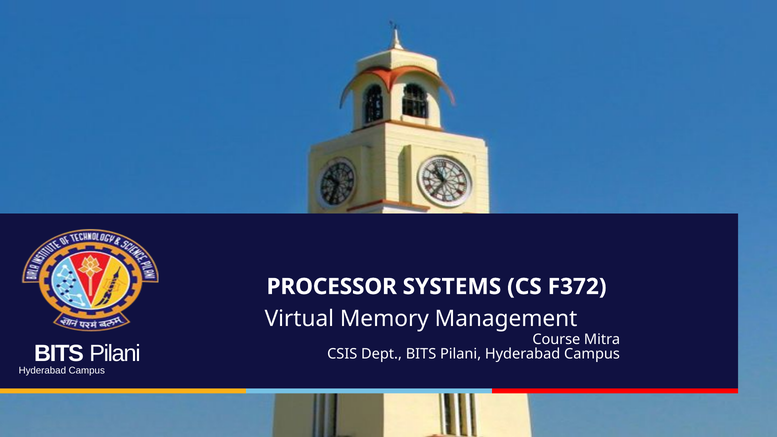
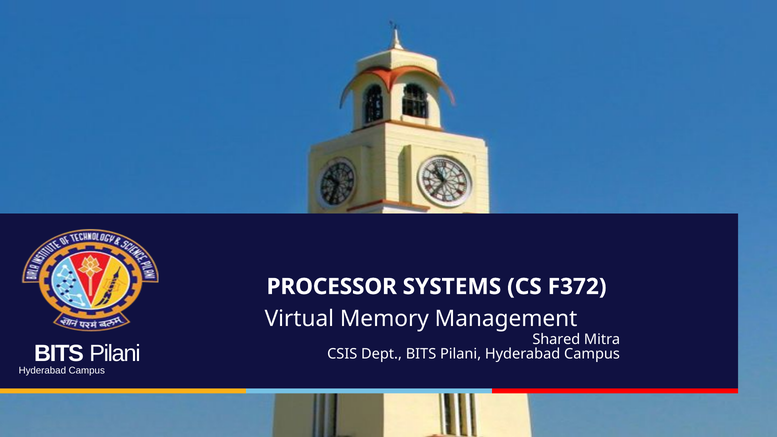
Course: Course -> Shared (556, 340)
